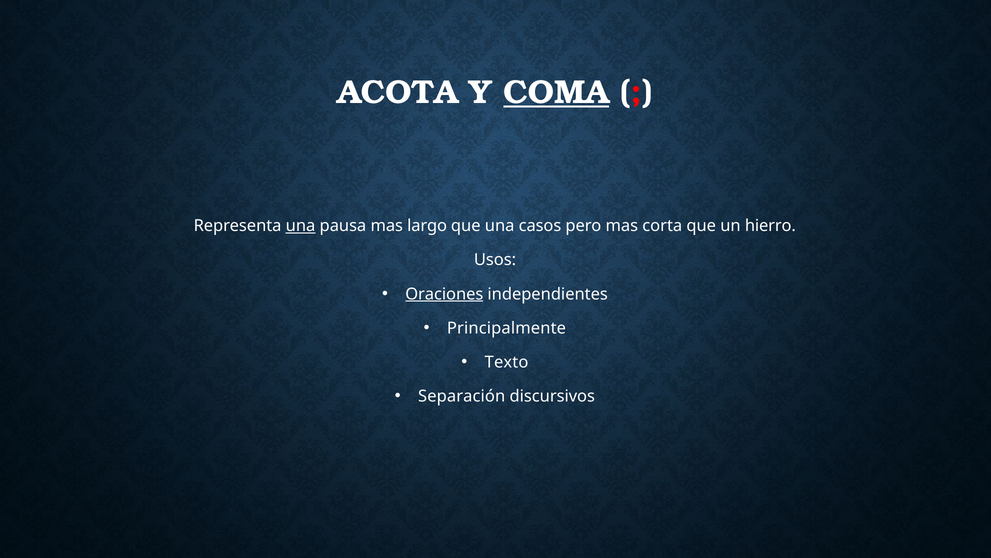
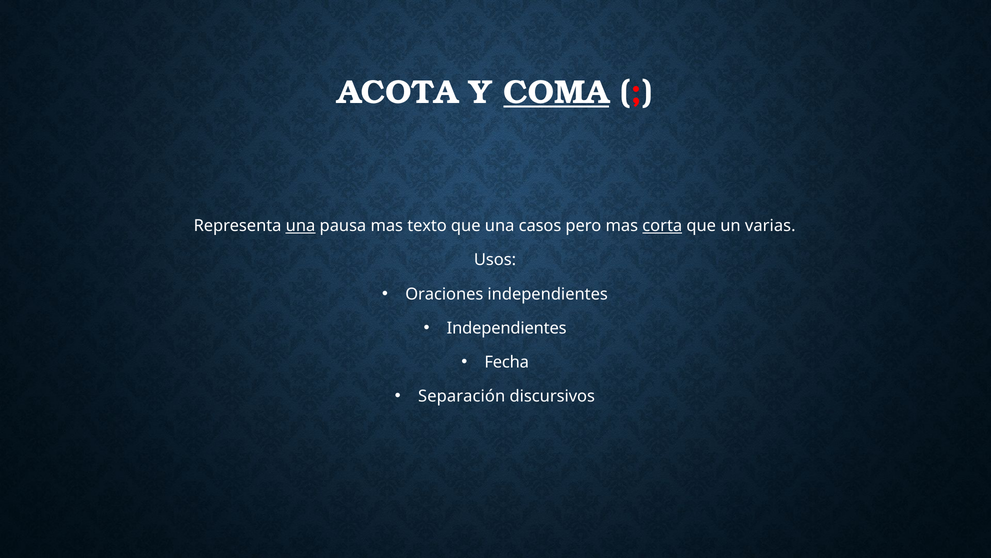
largo: largo -> texto (427, 226)
corta underline: none -> present (662, 226)
hierro: hierro -> varias (770, 226)
Oraciones underline: present -> none (444, 294)
Principalmente: Principalmente -> Independientes (507, 328)
Texto: Texto -> Fecha (507, 362)
